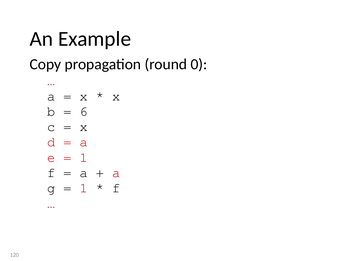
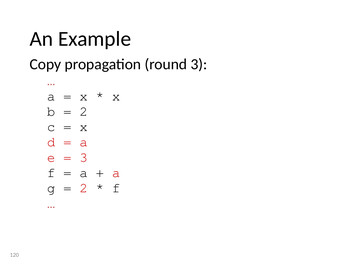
round 0: 0 -> 3 (199, 64)
6: 6 -> 2 (84, 112)
1: 1 -> 3 (84, 158)
1: 1 -> 2 (84, 189)
